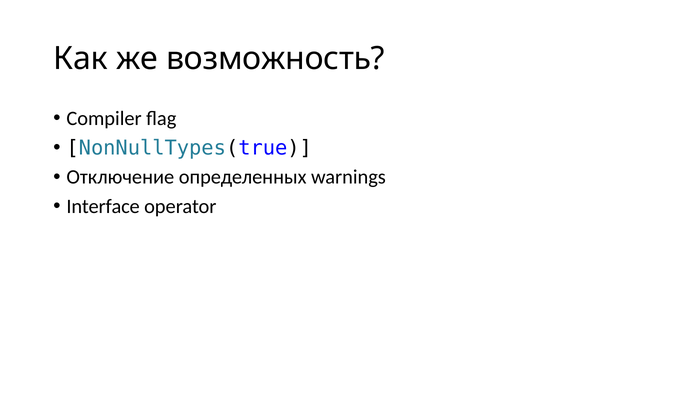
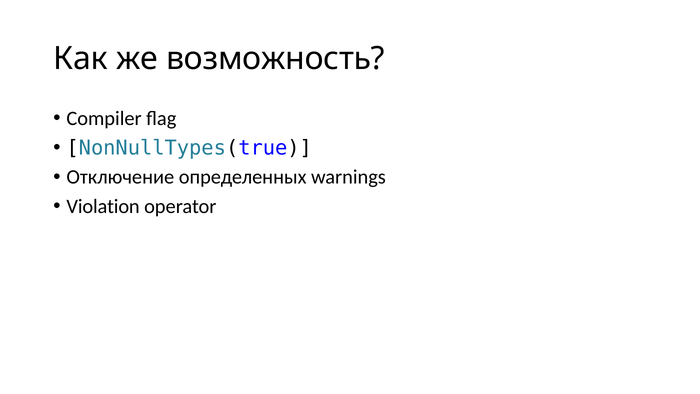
Interface: Interface -> Violation (103, 206)
